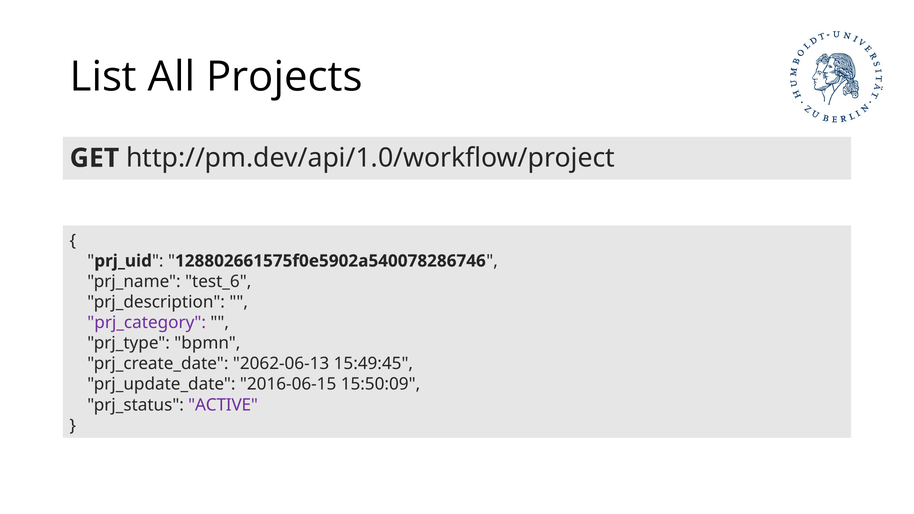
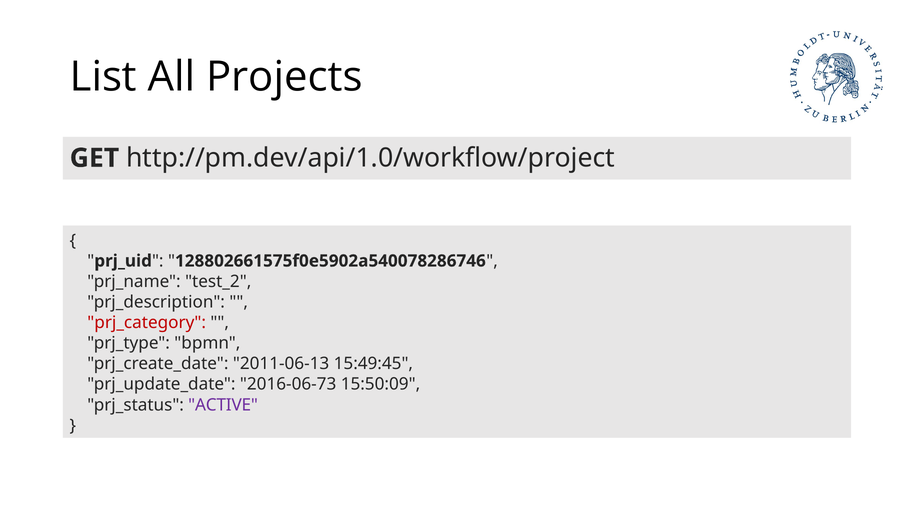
test_6: test_6 -> test_2 (218, 282)
prj_category colour: purple -> red (147, 323)
2062-06-13: 2062-06-13 -> 2011-06-13 (281, 364)
2016-06-15: 2016-06-15 -> 2016-06-73 (288, 384)
